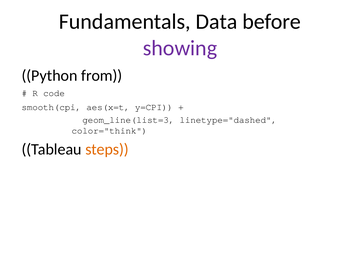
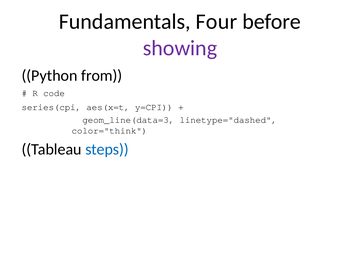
Data: Data -> Four (216, 22)
smooth(cpi: smooth(cpi -> series(cpi (51, 107)
geom_line(list=3: geom_line(list=3 -> geom_line(data=3 (128, 120)
steps colour: orange -> blue (107, 149)
